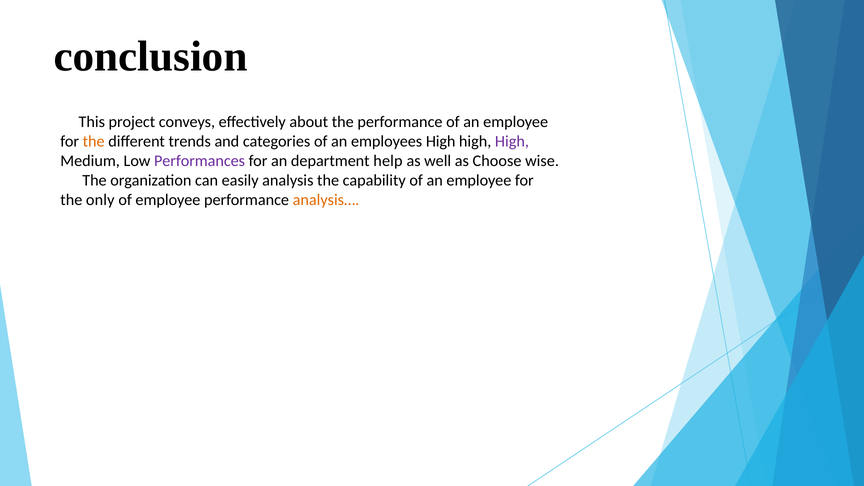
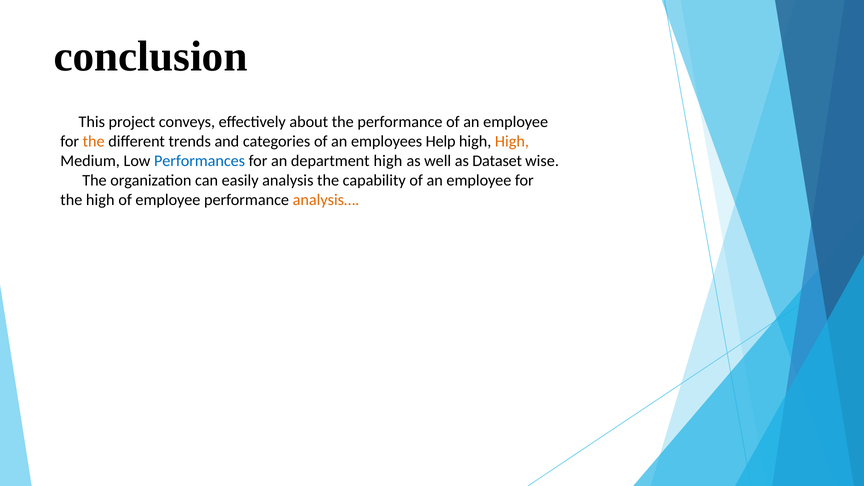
employees High: High -> Help (441, 141)
High colour: purple -> orange (512, 141)
Performances colour: purple -> blue (200, 161)
department help: help -> high (388, 161)
Choose: Choose -> Dataset (497, 161)
the only: only -> high (100, 200)
